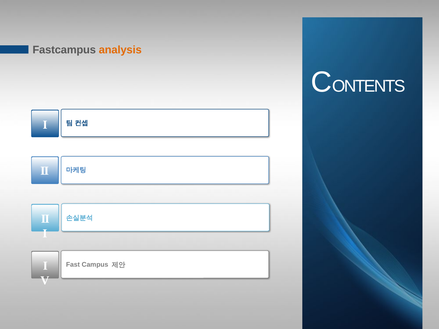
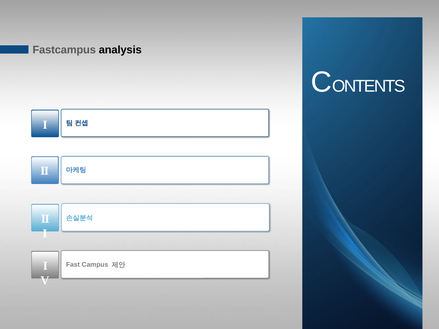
analysis colour: orange -> black (120, 50)
